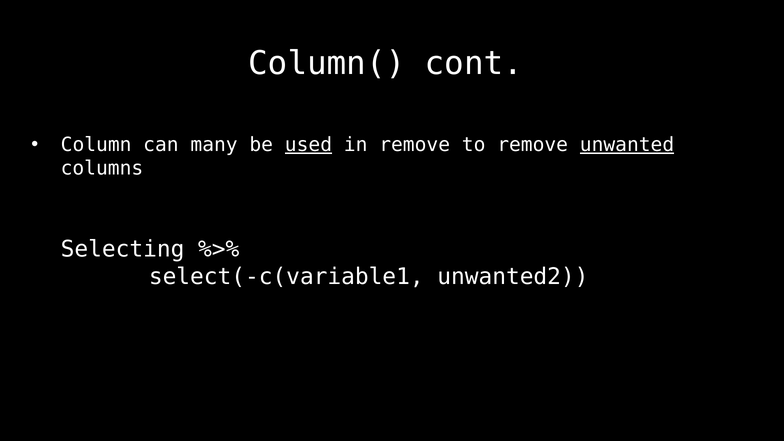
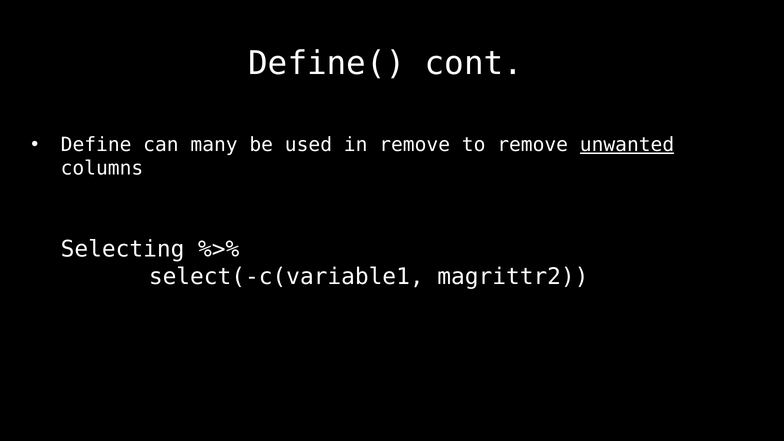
Column(: Column( -> Define( (327, 63)
Column: Column -> Define (96, 145)
used underline: present -> none (308, 145)
unwanted2: unwanted2 -> magrittr2 (513, 276)
